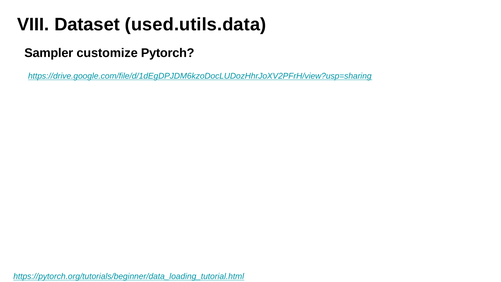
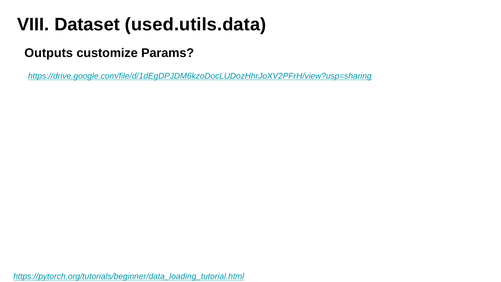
Sampler: Sampler -> Outputs (49, 53)
Pytorch: Pytorch -> Params (168, 53)
